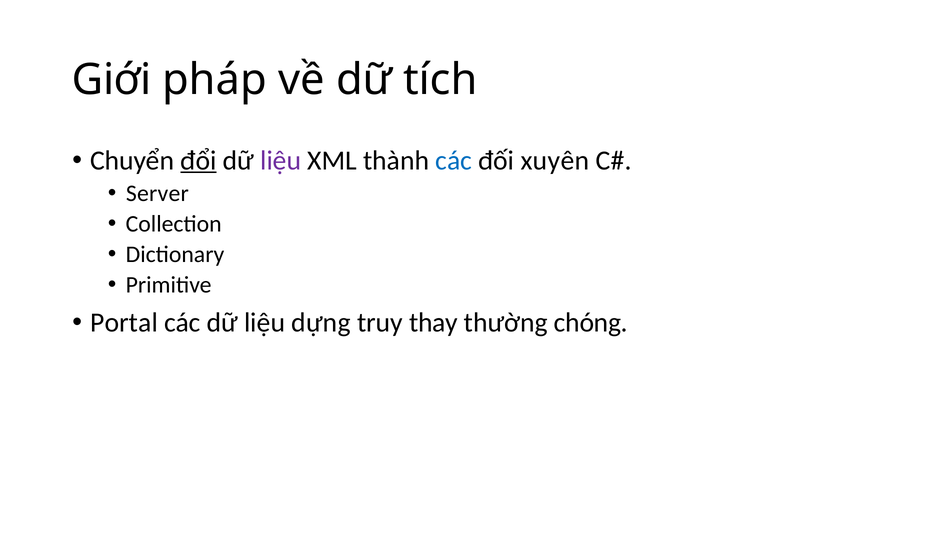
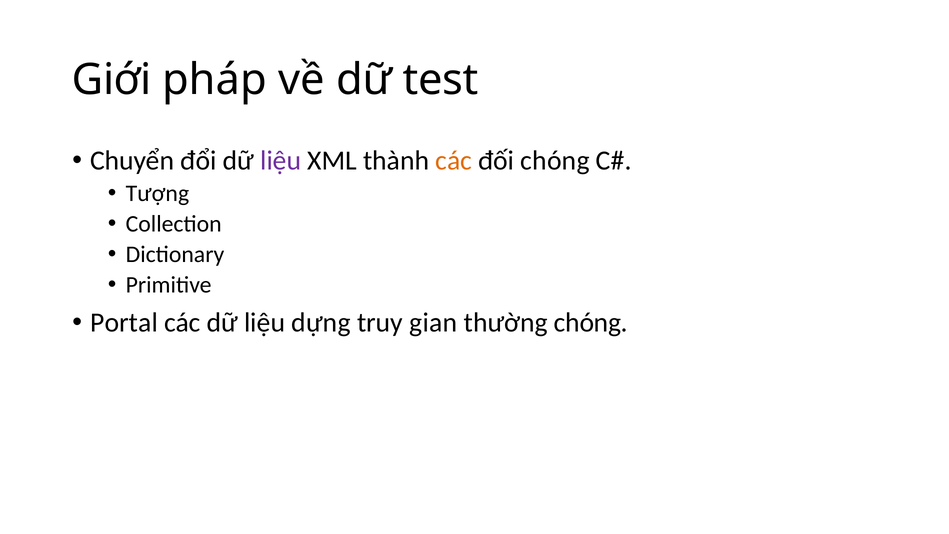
tích: tích -> test (441, 80)
đổi underline: present -> none (199, 160)
các colour: blue -> orange (454, 160)
đối xuyên: xuyên -> chóng (555, 160)
Server: Server -> Tượng (157, 193)
thay: thay -> gian (433, 322)
